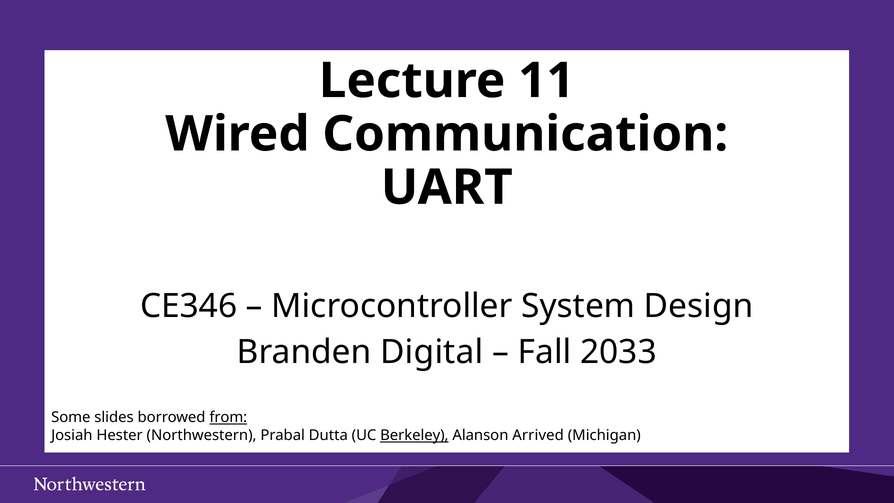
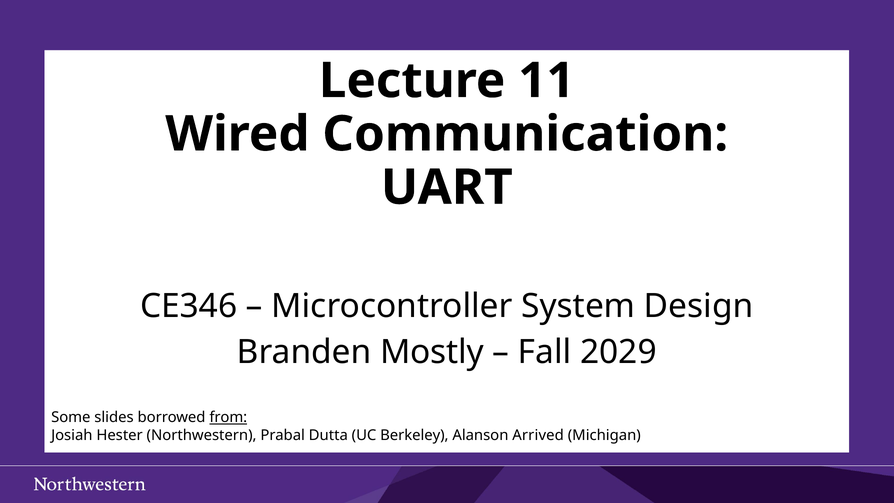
Digital: Digital -> Mostly (432, 352)
2033: 2033 -> 2029 (618, 352)
Berkeley underline: present -> none (414, 435)
